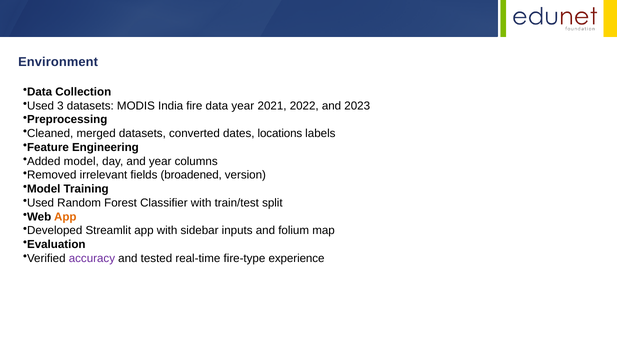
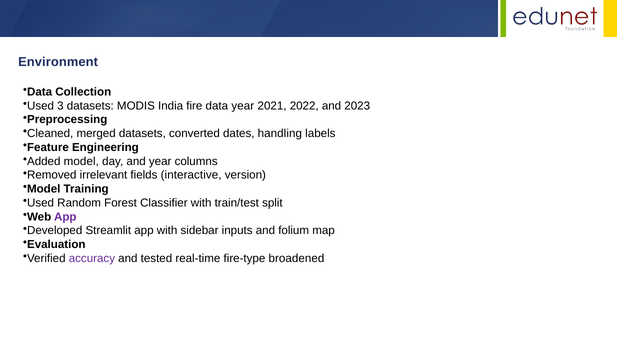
locations: locations -> handling (280, 134)
broadened: broadened -> interactive (191, 175)
App colour: orange -> purple (65, 217)
experience: experience -> broadened (296, 258)
